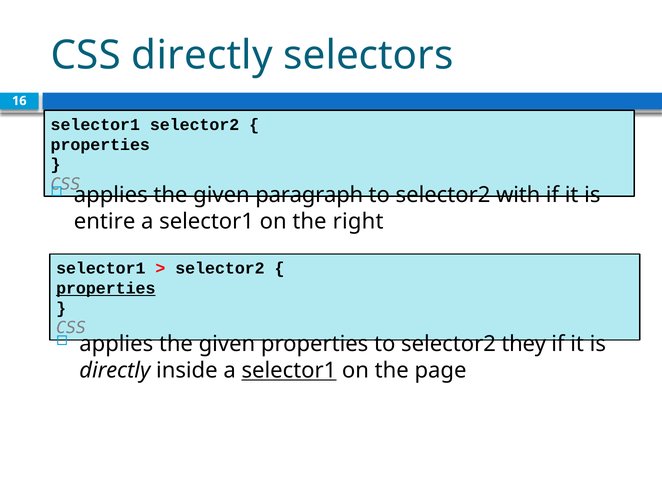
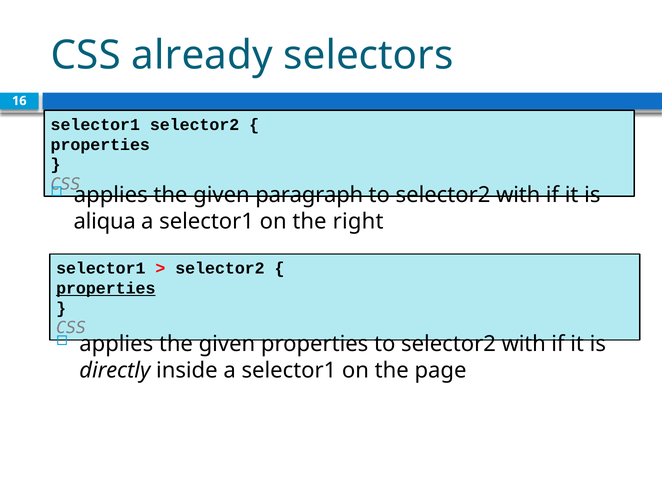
CSS directly: directly -> already (202, 55)
entire: entire -> aliqua (105, 221)
properties to selector2 they: they -> with (524, 344)
selector1 underline: present -> none (289, 370)
